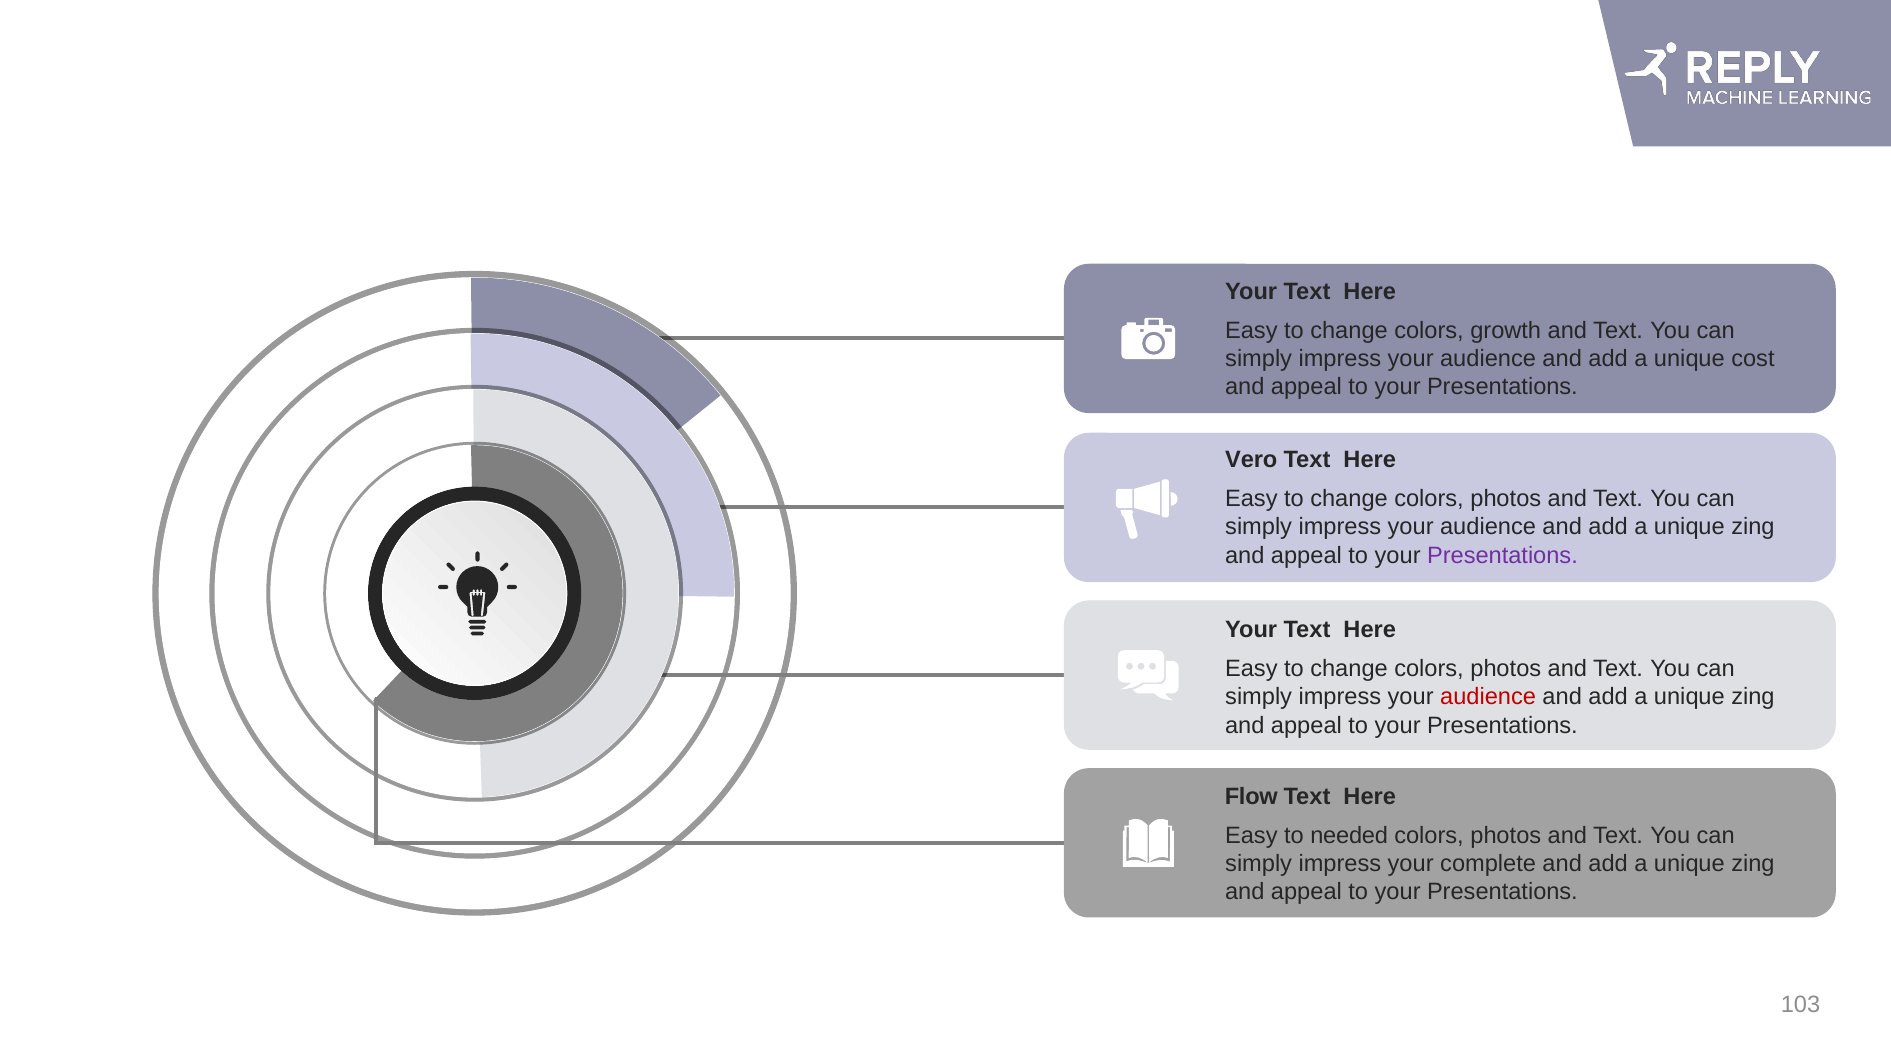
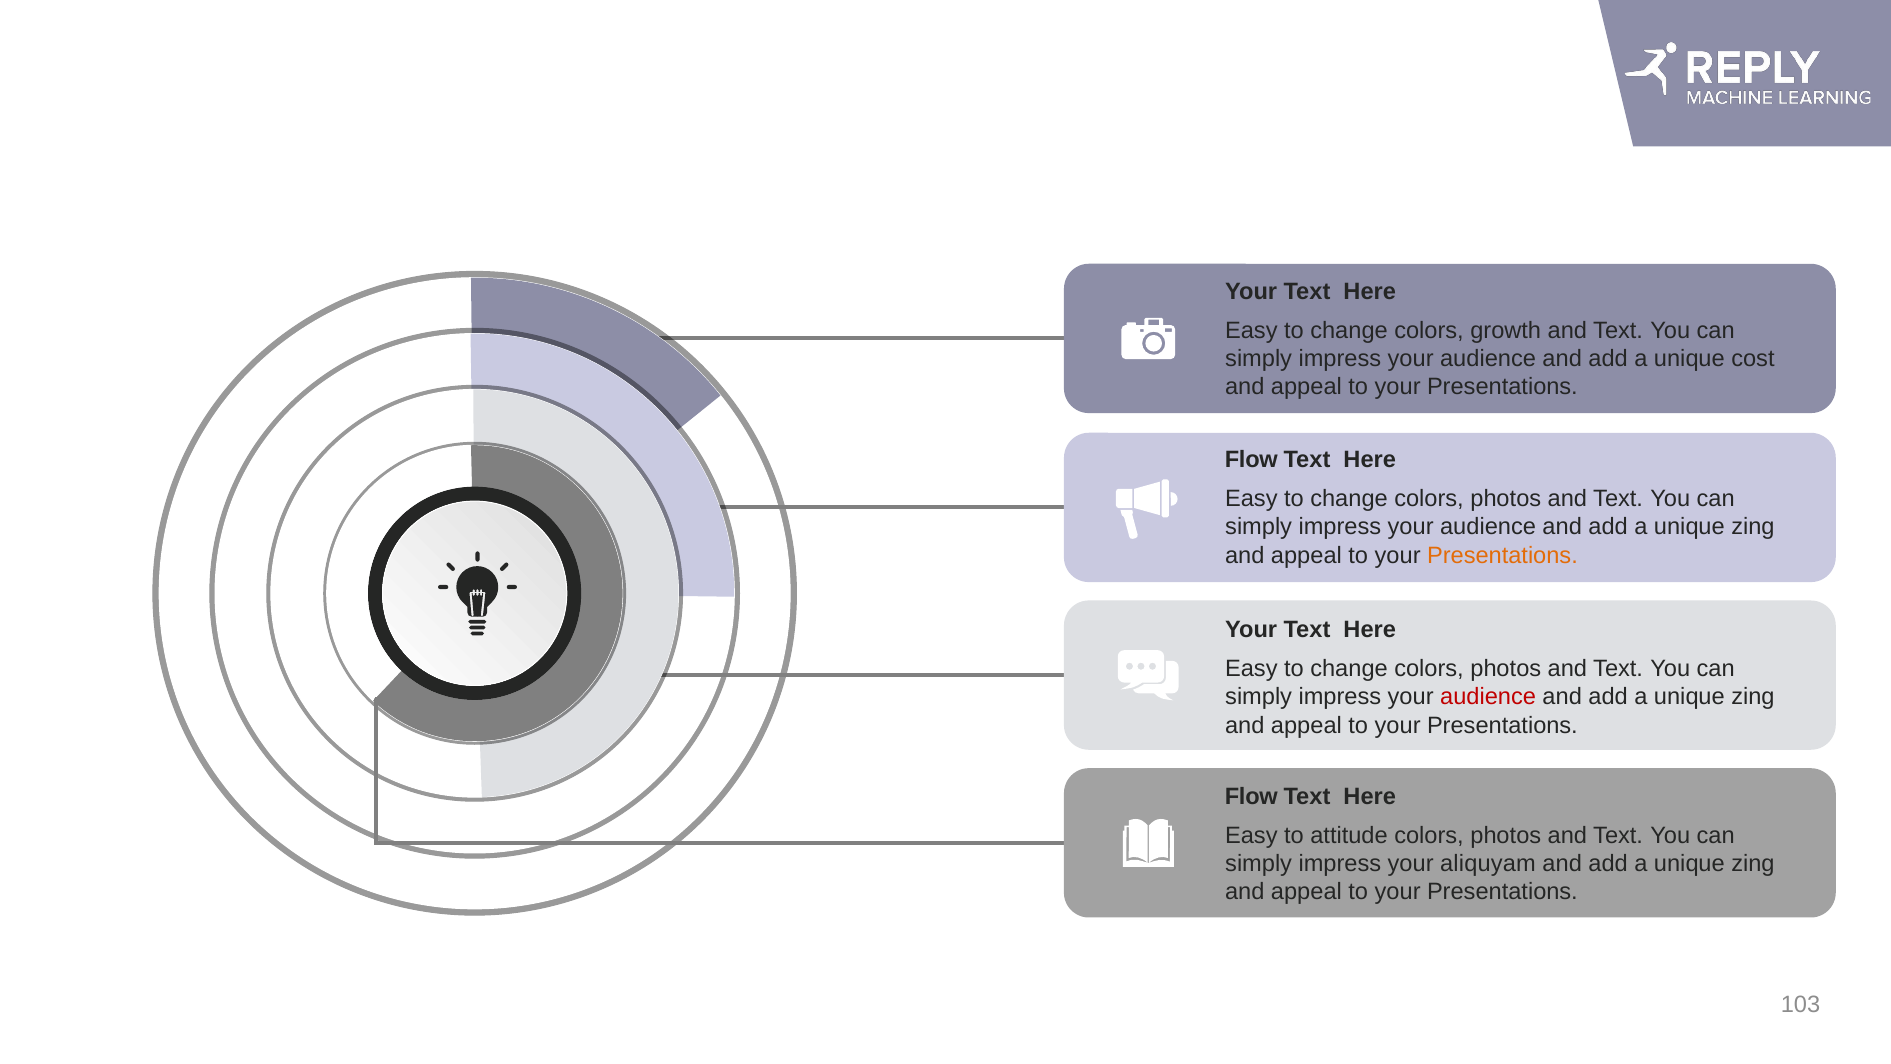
Vero: Vero -> Flow (1251, 460)
Presentations colour: purple -> orange (1502, 555)
needed: needed -> attitude (1349, 835)
complete: complete -> aliquyam (1488, 863)
